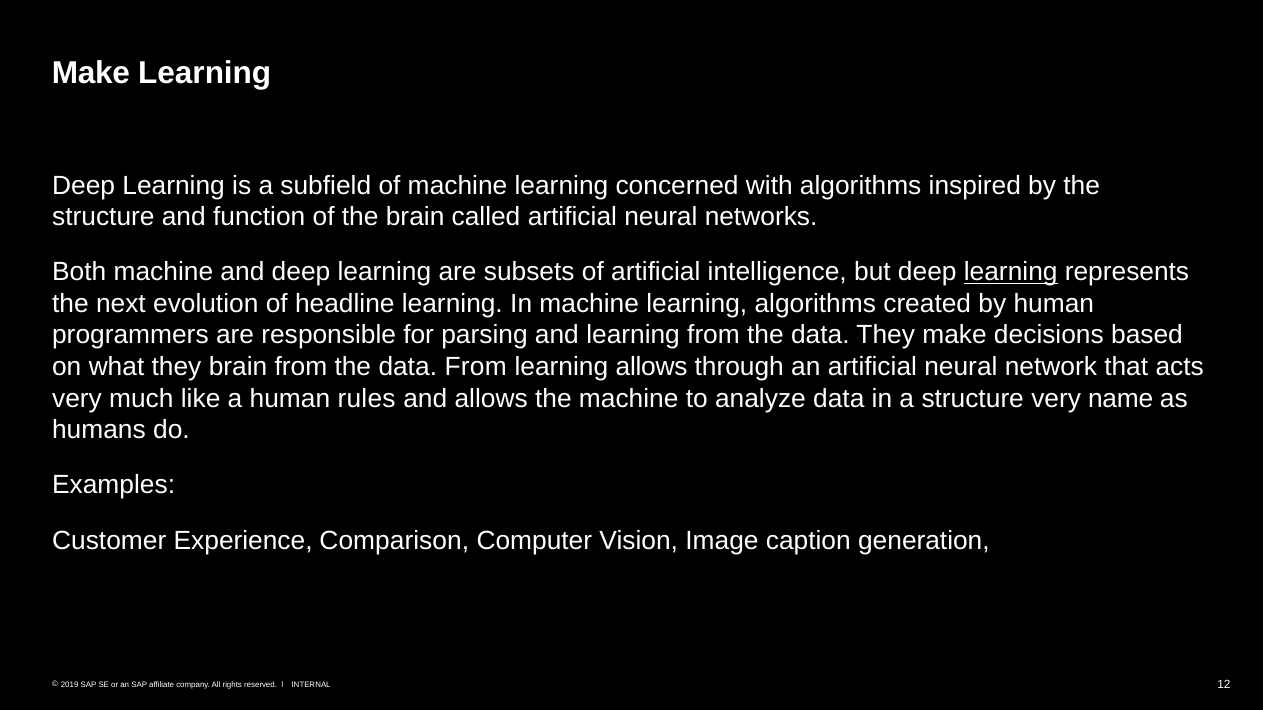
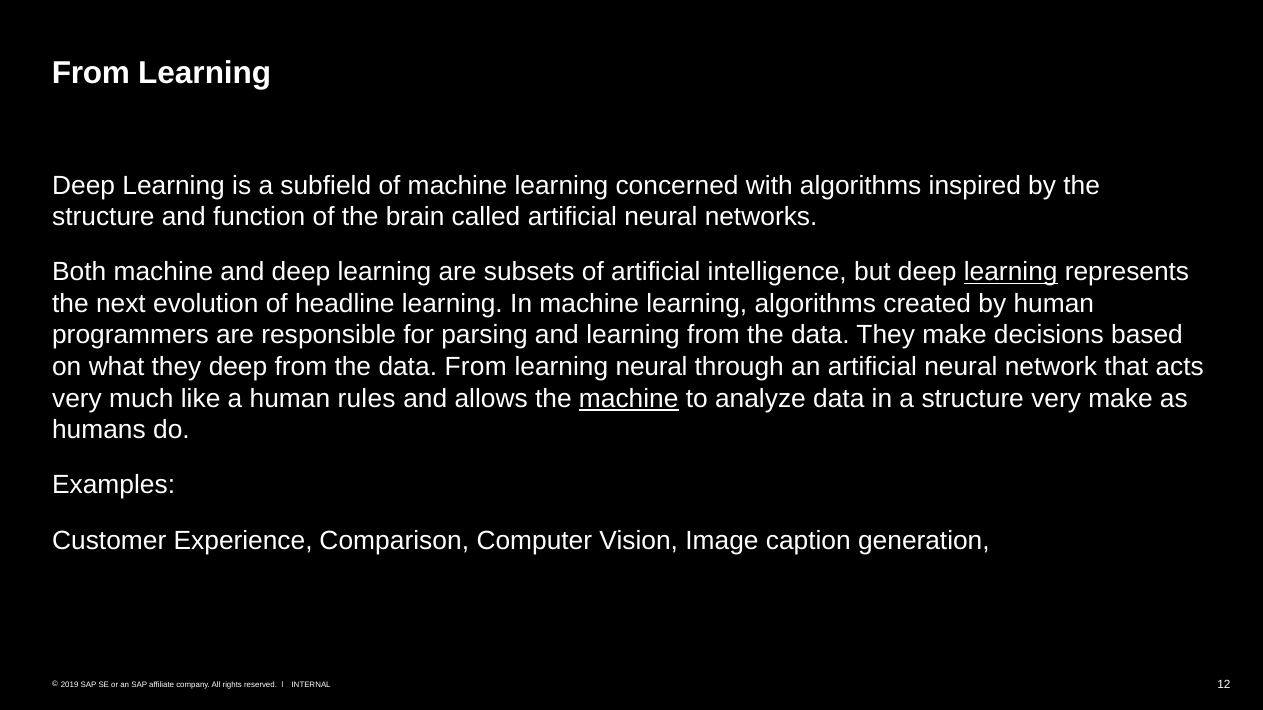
Make: Make -> From (91, 73)
they brain: brain -> deep (238, 367)
learning allows: allows -> neural (652, 367)
machine underline: none -> present (629, 399)
very name: name -> make (1120, 399)
